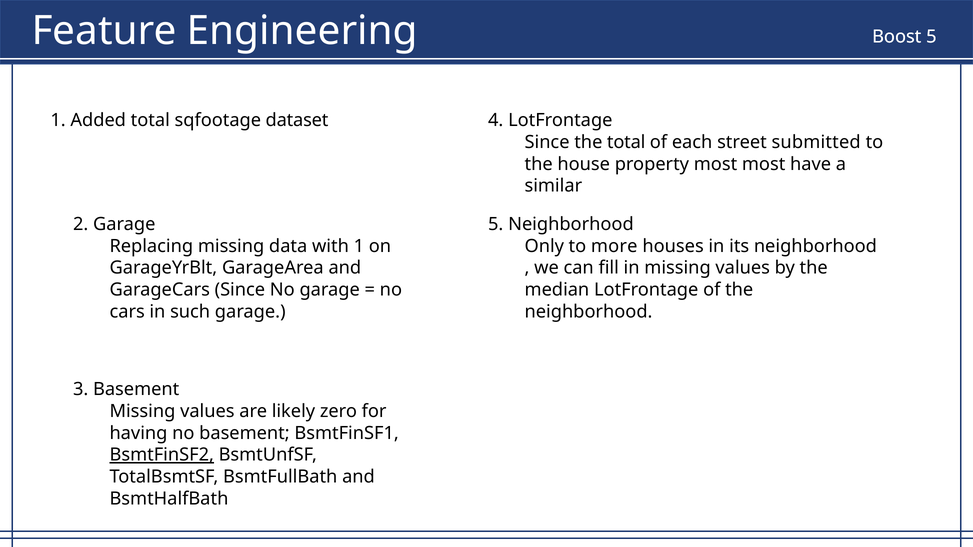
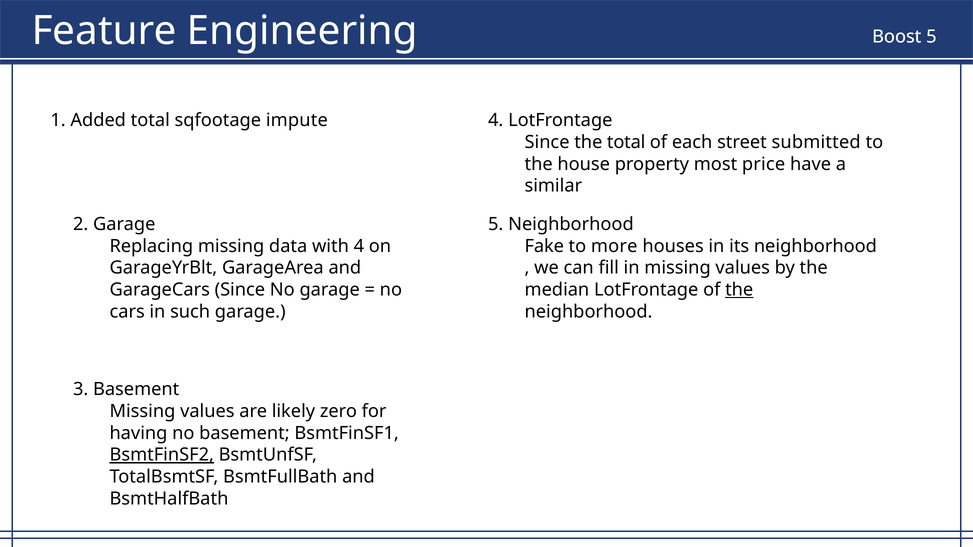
dataset: dataset -> impute (297, 120)
most most: most -> price (764, 164)
with 1: 1 -> 4 (359, 246)
Only: Only -> Fake (544, 246)
the underline: none -> present (739, 290)
